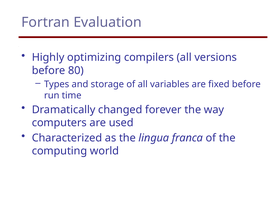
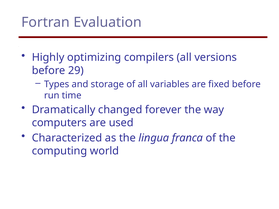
80: 80 -> 29 (76, 71)
